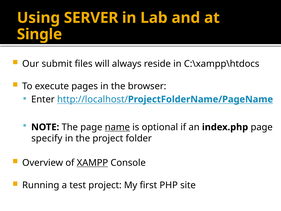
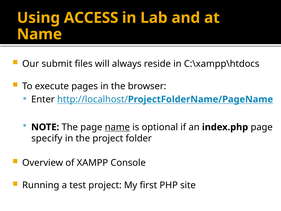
SERVER: SERVER -> ACCESS (91, 18)
Single: Single -> Name (39, 34)
XAMPP underline: present -> none (92, 163)
